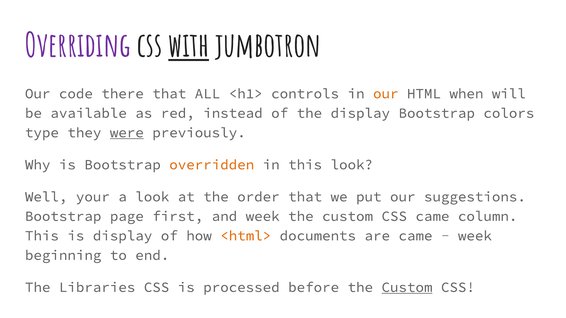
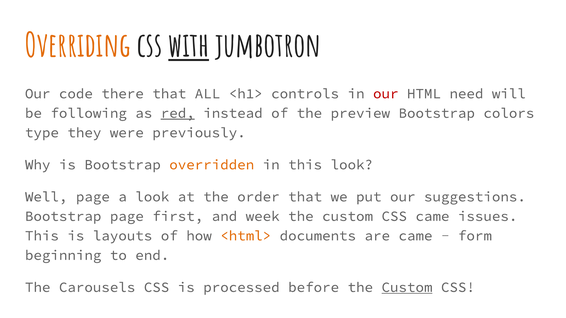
Overriding colour: purple -> orange (78, 46)
our colour: orange -> red (386, 94)
when: when -> need (466, 94)
available: available -> following (89, 113)
red underline: none -> present (178, 113)
the display: display -> preview (360, 113)
were underline: present -> none (127, 133)
Well your: your -> page (93, 197)
column: column -> issues (488, 216)
is display: display -> layouts (123, 236)
week: week -> form (475, 236)
Libraries: Libraries -> Carousels (97, 288)
